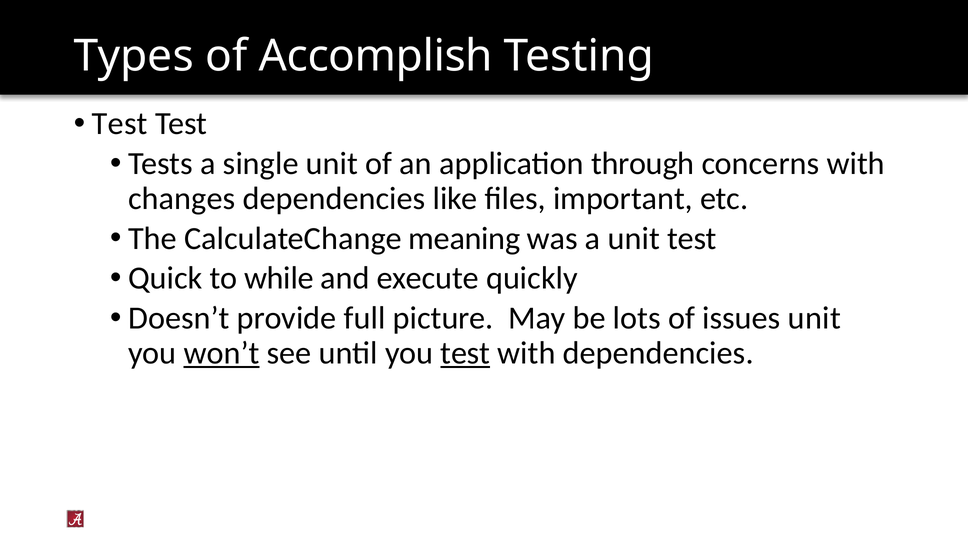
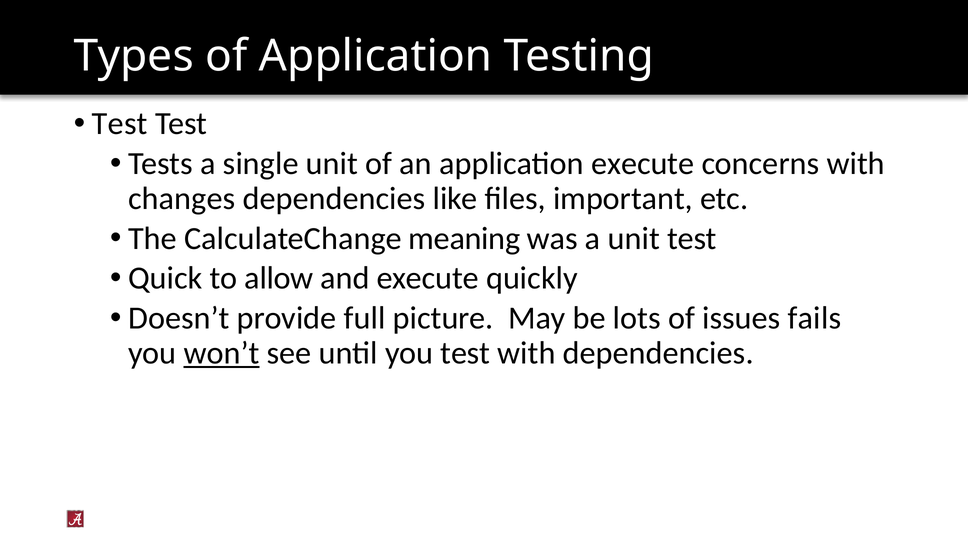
of Accomplish: Accomplish -> Application (376, 56)
application through: through -> execute (643, 164)
while: while -> allow (279, 279)
issues unit: unit -> fails (815, 318)
test underline: present -> none (465, 353)
